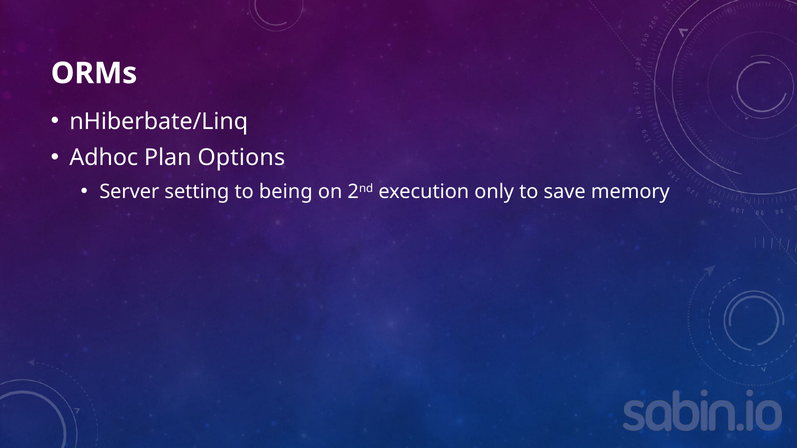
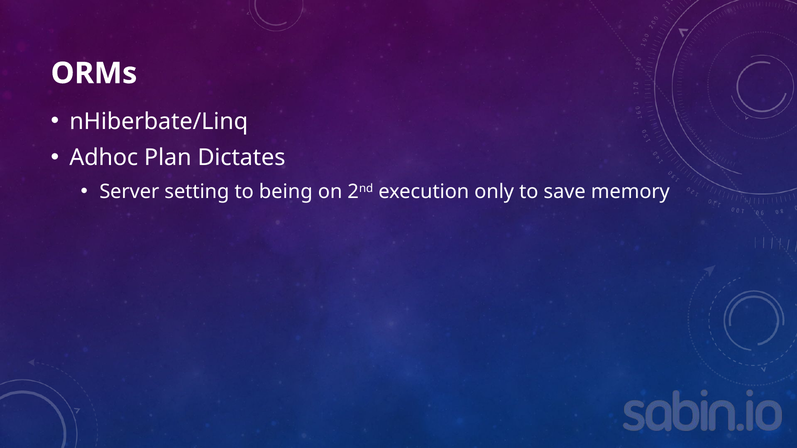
Options: Options -> Dictates (241, 158)
